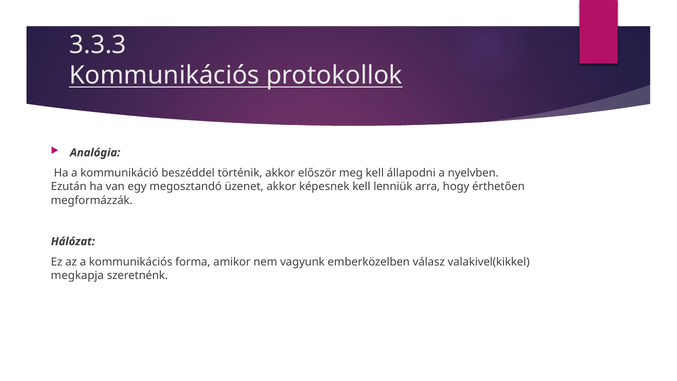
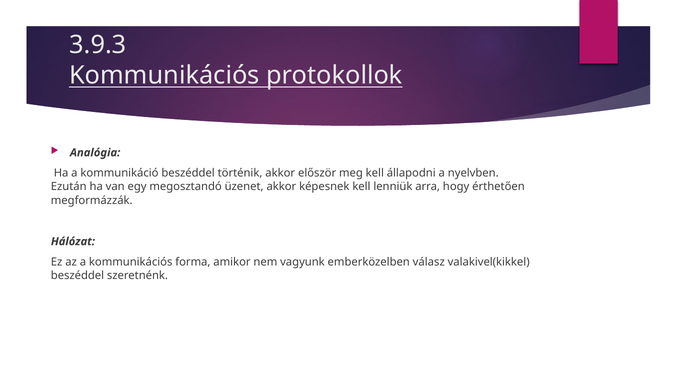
3.3.3: 3.3.3 -> 3.9.3 (98, 45)
megkapja: megkapja -> beszéddel (77, 275)
